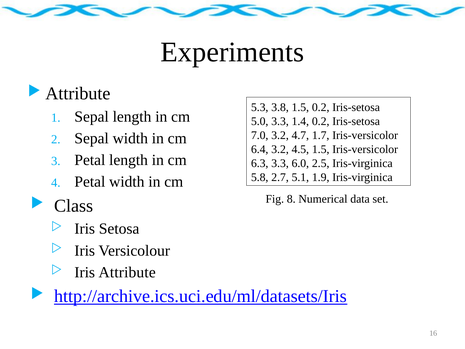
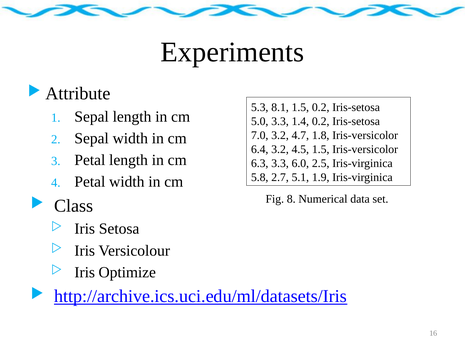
3.8: 3.8 -> 8.1 (280, 107)
1.7: 1.7 -> 1.8 (321, 135)
Iris Attribute: Attribute -> Optimize (127, 272)
